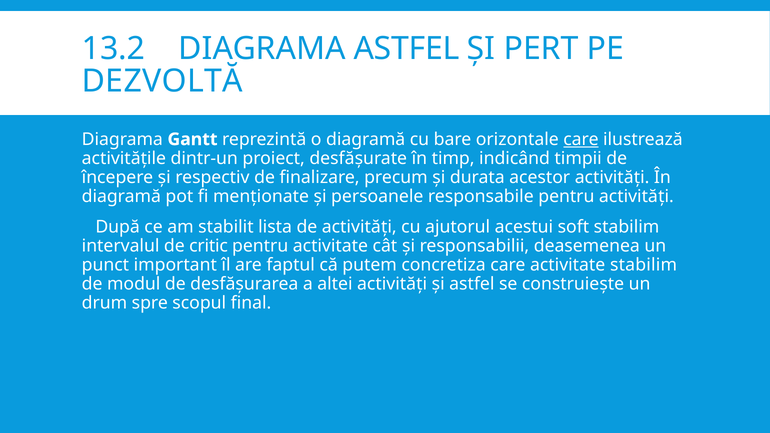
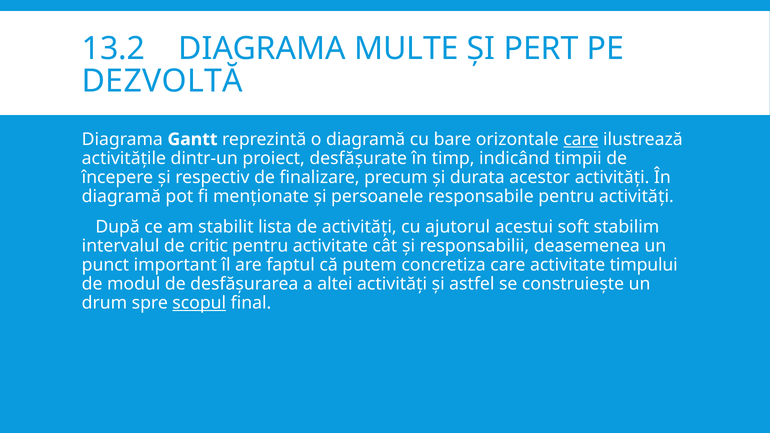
DIAGRAMA ASTFEL: ASTFEL -> MULTE (406, 48)
activitate stabilim: stabilim -> timpului (644, 265)
scopul underline: none -> present (199, 303)
